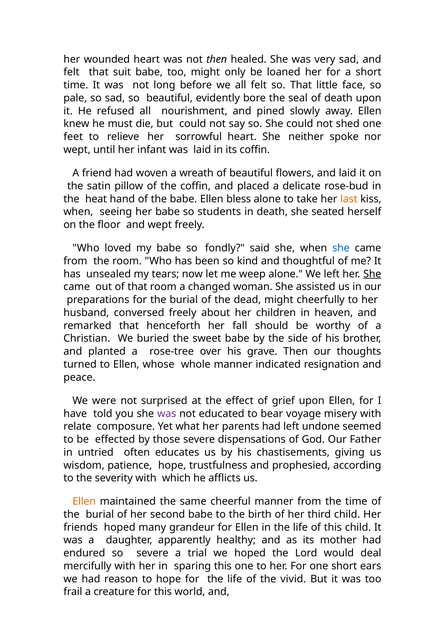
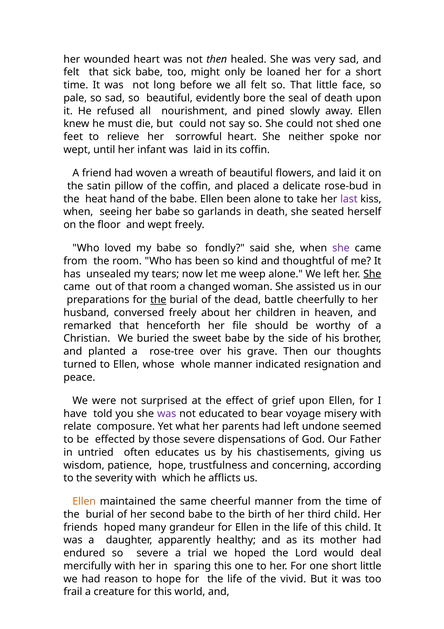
suit: suit -> sick (122, 72)
Ellen bless: bless -> been (239, 199)
last colour: orange -> purple (349, 199)
students: students -> garlands (219, 212)
she colour: blue -> purple (341, 248)
the underline: none -> present (158, 299)
dead might: might -> battle (279, 299)
fall: fall -> file (240, 325)
prophesied: prophesied -> concerning (301, 465)
short ears: ears -> little (371, 565)
